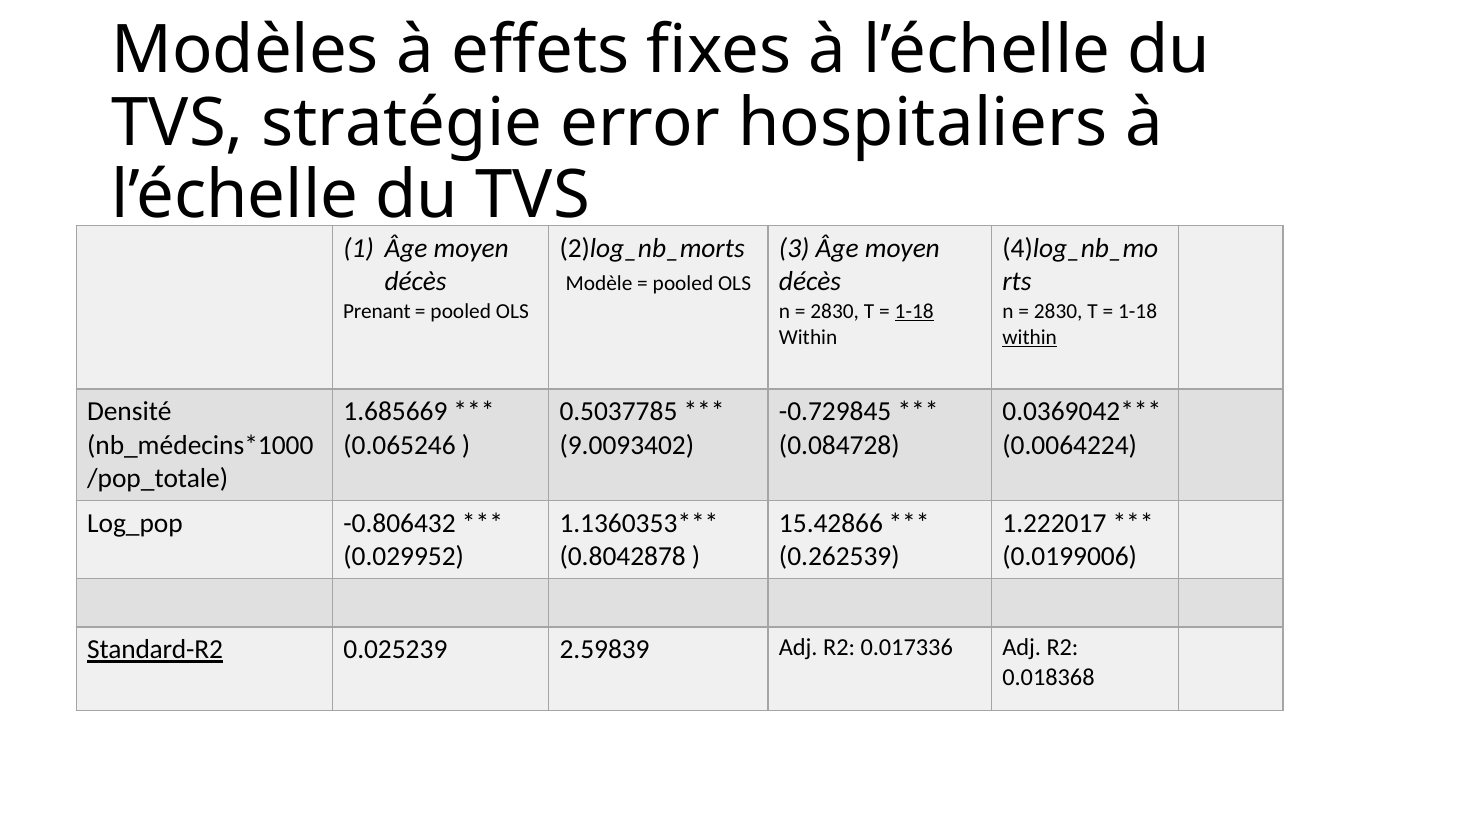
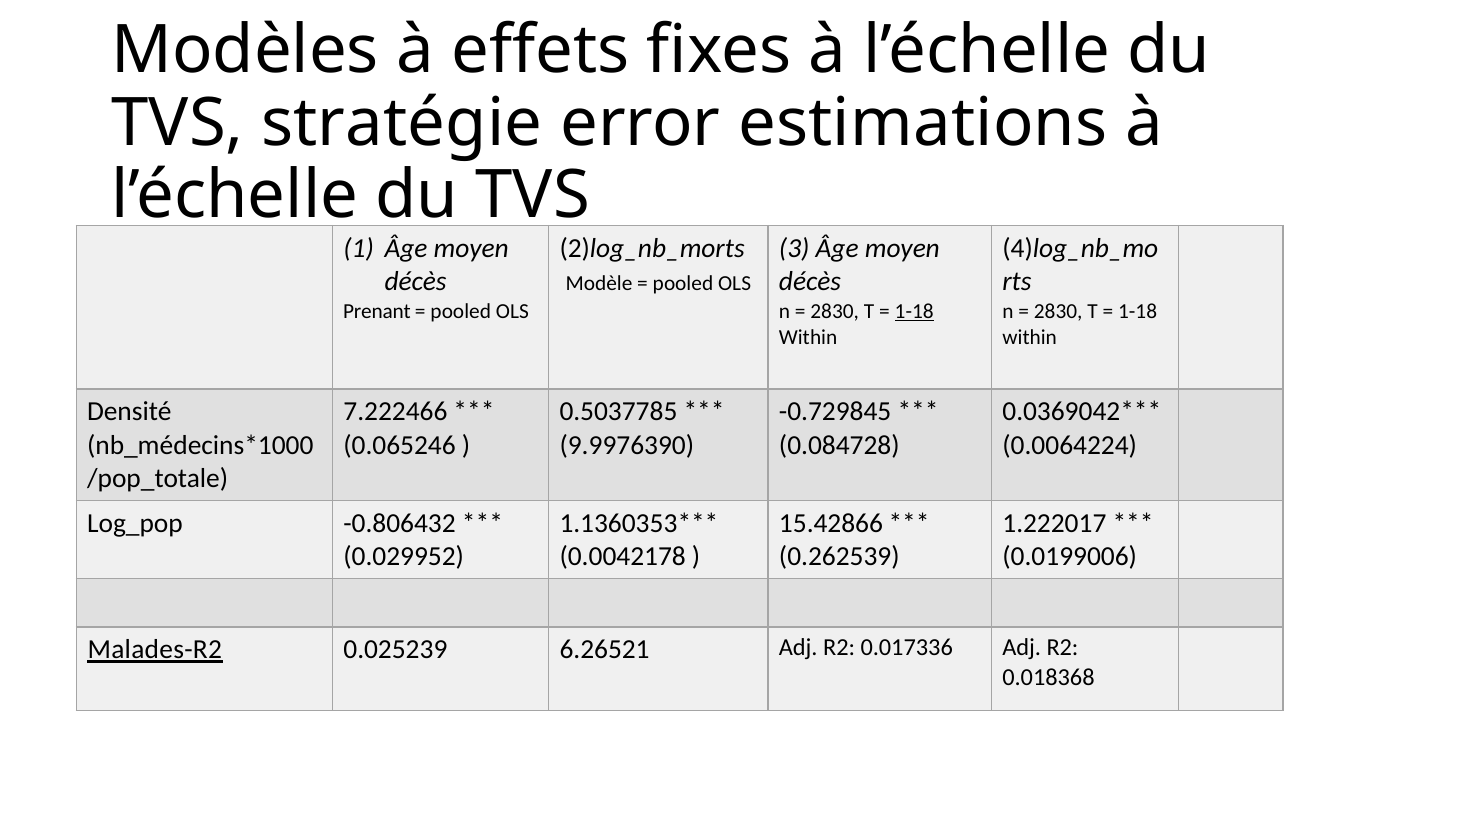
hospitaliers: hospitaliers -> estimations (923, 123)
within underline: present -> none (1030, 337)
1.685669: 1.685669 -> 7.222466 (395, 411)
9.0093402: 9.0093402 -> 9.9976390 (627, 445)
0.8042878: 0.8042878 -> 0.0042178 (623, 556)
Standard-R2: Standard-R2 -> Malades-R2 (155, 649)
2.59839: 2.59839 -> 6.26521 (605, 649)
